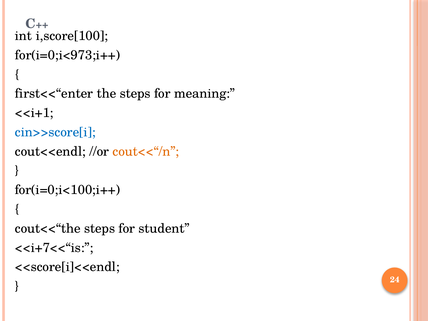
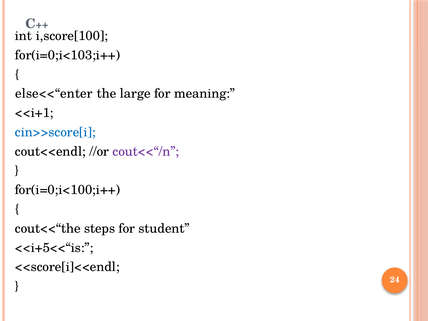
for(i=0;i<973;i++: for(i=0;i<973;i++ -> for(i=0;i<103;i++ (68, 55)
first<<“enter: first<<“enter -> else<<“enter (54, 94)
the steps: steps -> large (135, 94)
cout<<“/n colour: orange -> purple (146, 151)
<<i+7<<“is: <<i+7<<“is -> <<i+5<<“is (54, 248)
